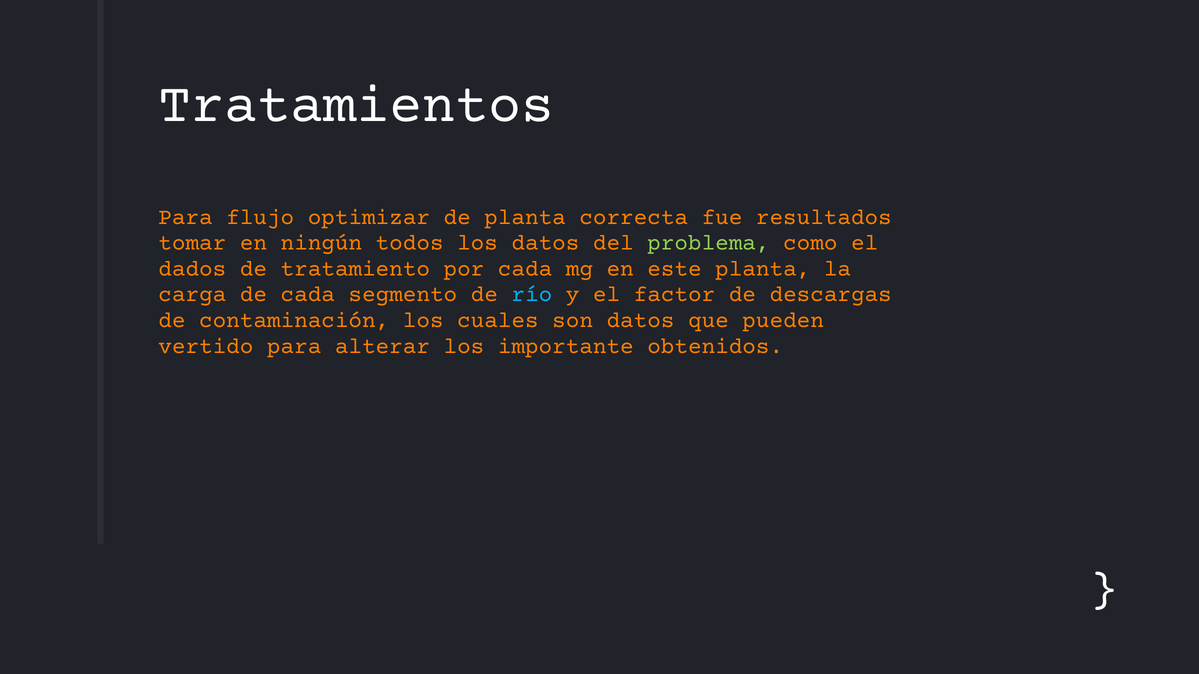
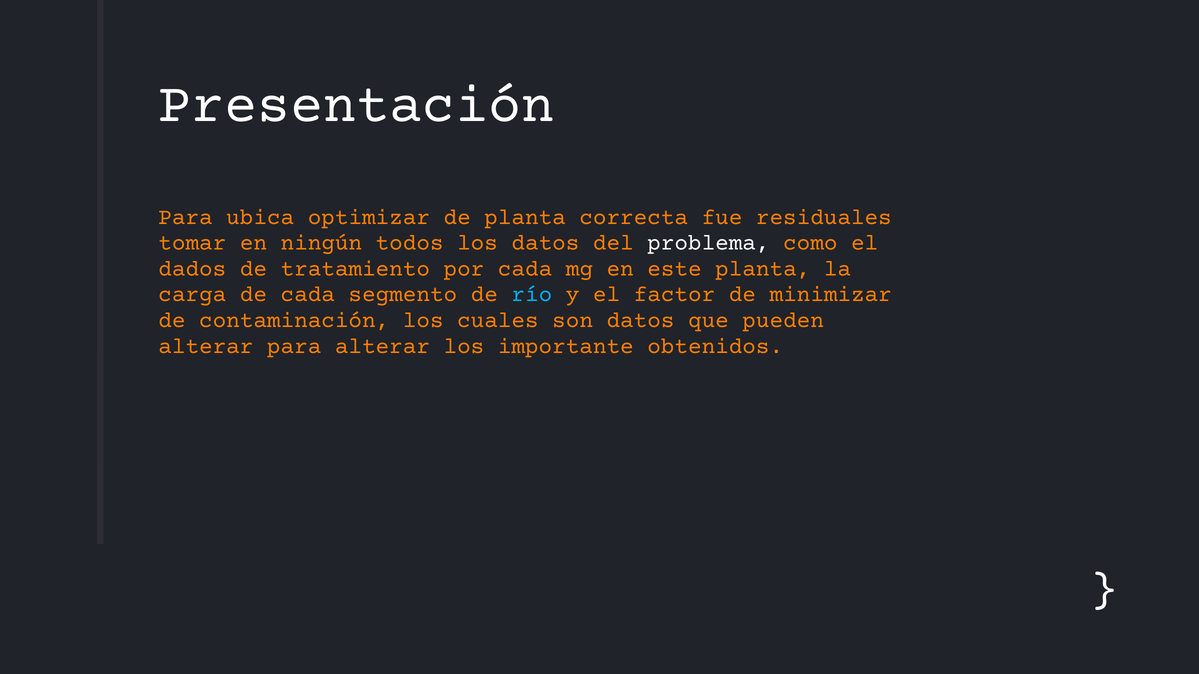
Tratamientos: Tratamientos -> Presentación (356, 103)
flujo: flujo -> ubica (260, 217)
resultados: resultados -> residuales (824, 217)
problema colour: light green -> white (708, 242)
descargas: descargas -> minimizar (831, 294)
vertido: vertido -> alterar (206, 346)
